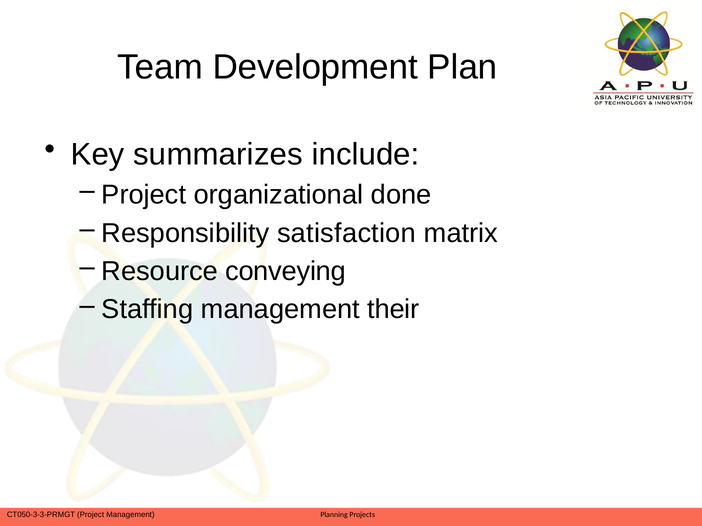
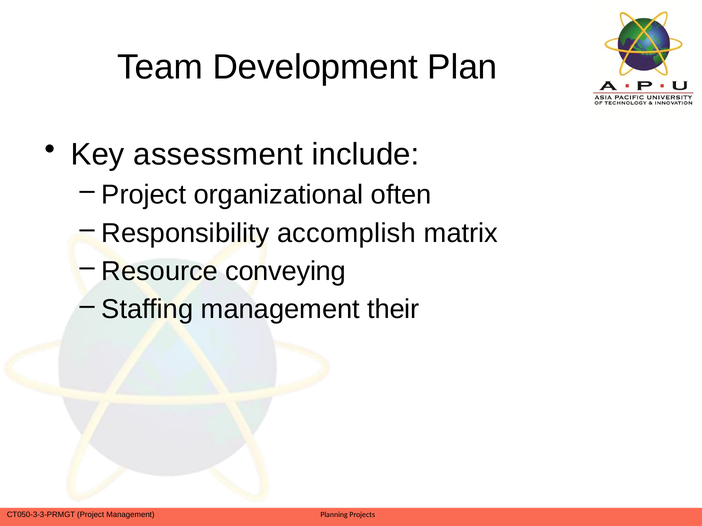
summarizes: summarizes -> assessment (218, 155)
done: done -> often (401, 195)
satisfaction: satisfaction -> accomplish (347, 233)
